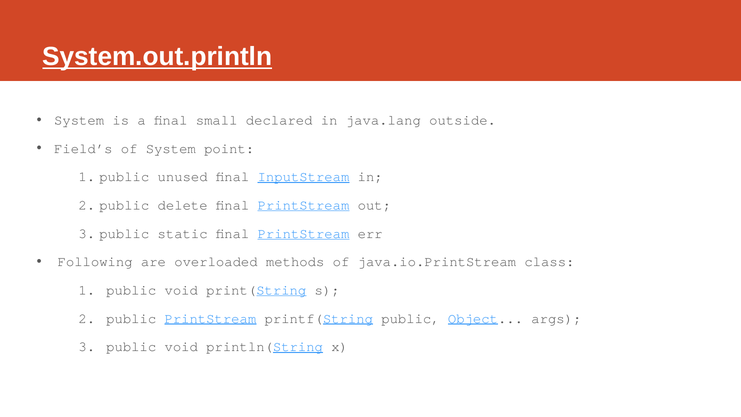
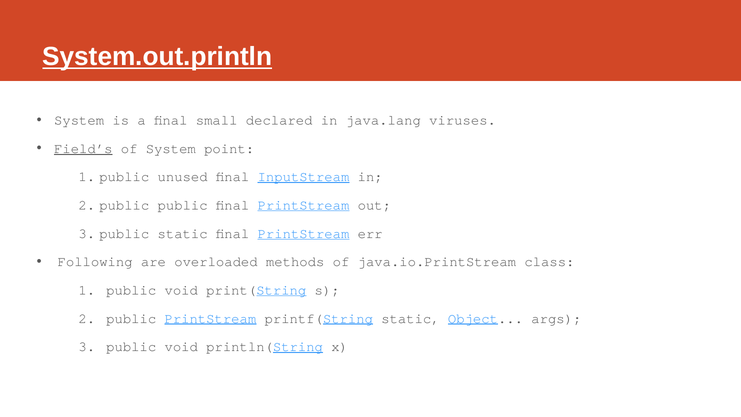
outside: outside -> viruses (463, 120)
Field’s underline: none -> present (83, 149)
public delete: delete -> public (183, 205)
printf(String public: public -> static (410, 318)
